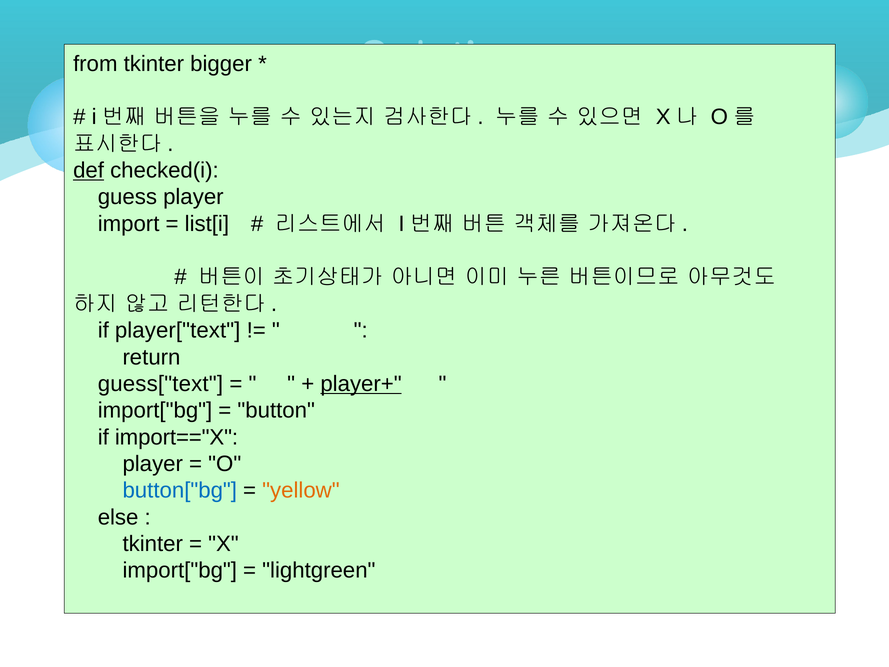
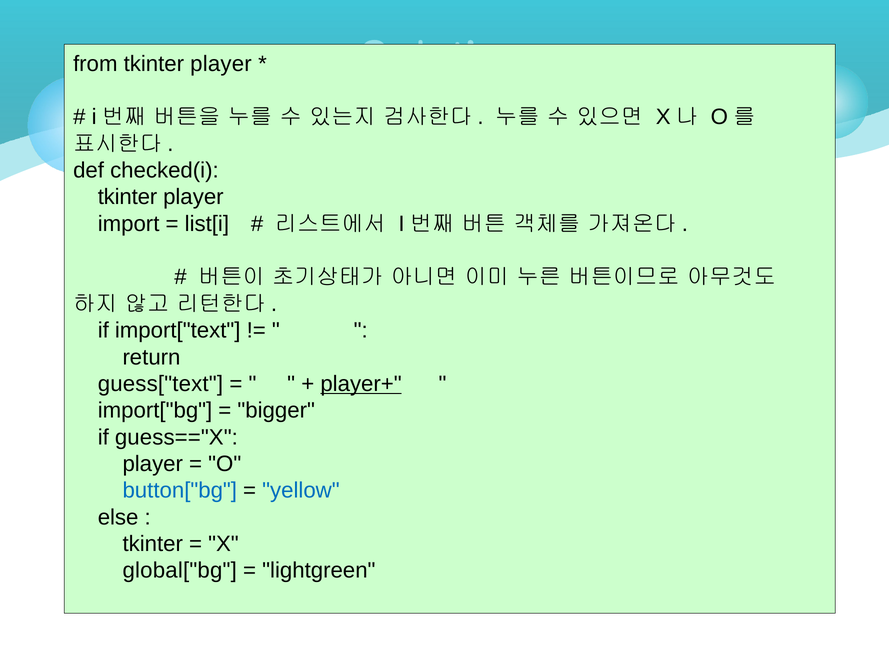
from tkinter bigger: bigger -> player (221, 64)
def underline: present -> none (89, 170)
guess: guess -> tkinter (127, 197)
player["text: player["text -> import["text (178, 330)
button: button -> bigger (276, 410)
import=="X: import=="X -> guess=="X (176, 437)
yellow colour: orange -> blue (301, 490)
import["bg: import["bg -> global["bg (180, 570)
